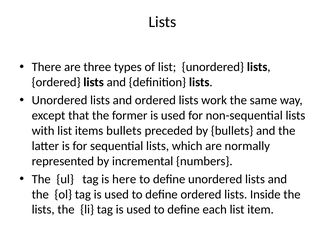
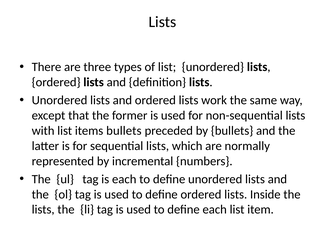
is here: here -> each (124, 179)
